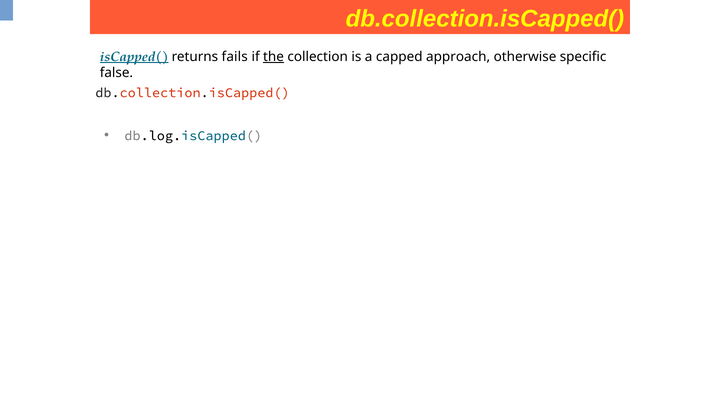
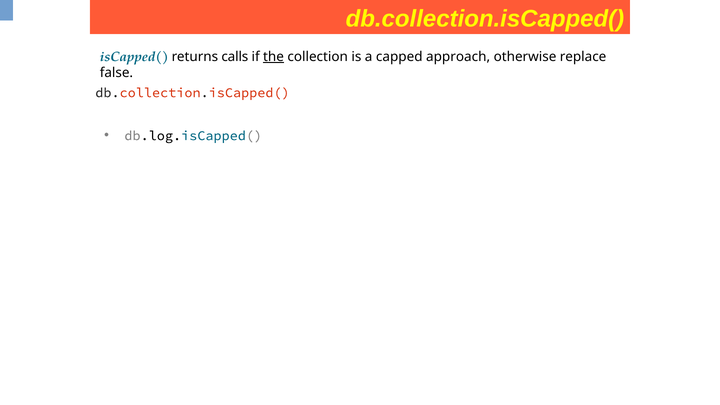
isCapped( underline: present -> none (134, 57)
fails: fails -> calls (235, 57)
specific: specific -> replace (583, 57)
